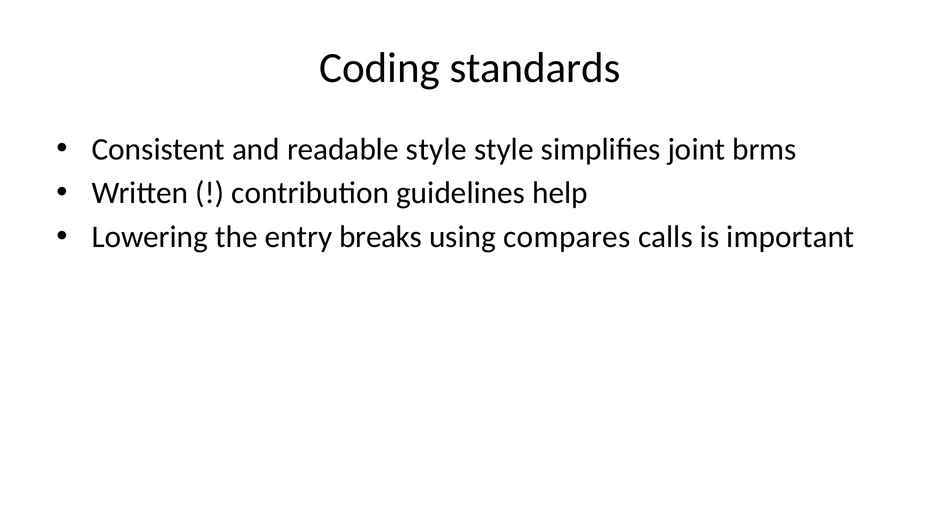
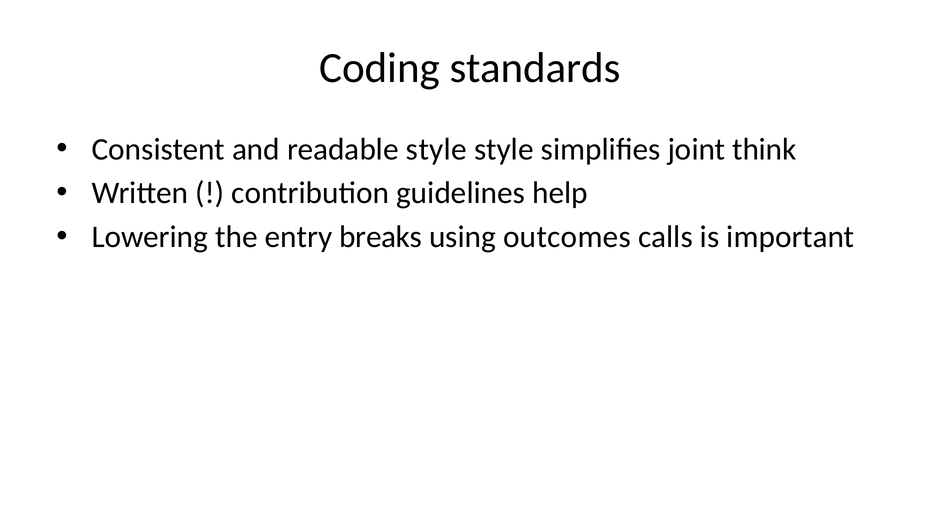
brms: brms -> think (764, 149)
compares: compares -> outcomes (567, 237)
